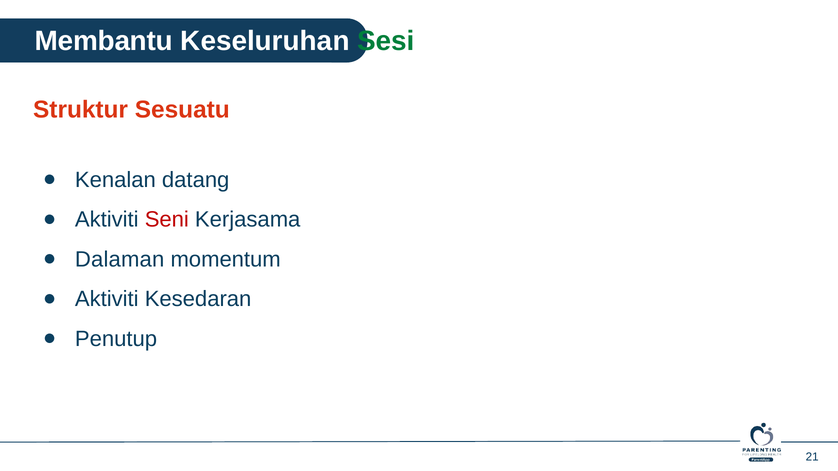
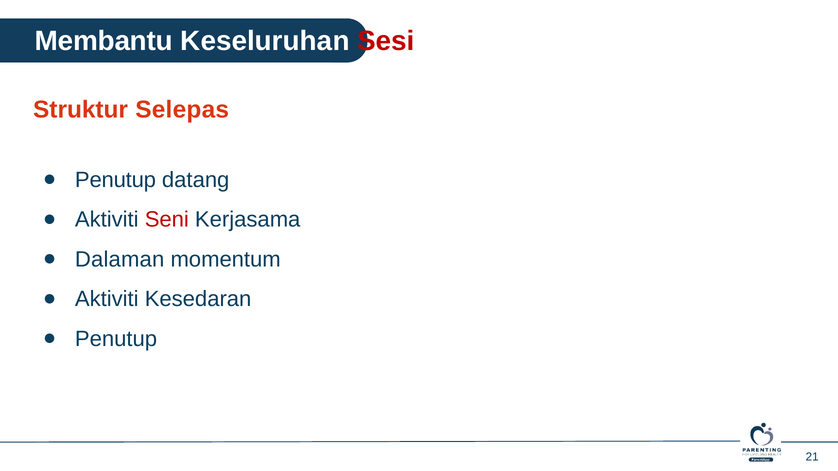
Sesi colour: green -> red (386, 41)
Sesuatu: Sesuatu -> Selepas (182, 110)
Kenalan: Kenalan -> Penutup (116, 180)
